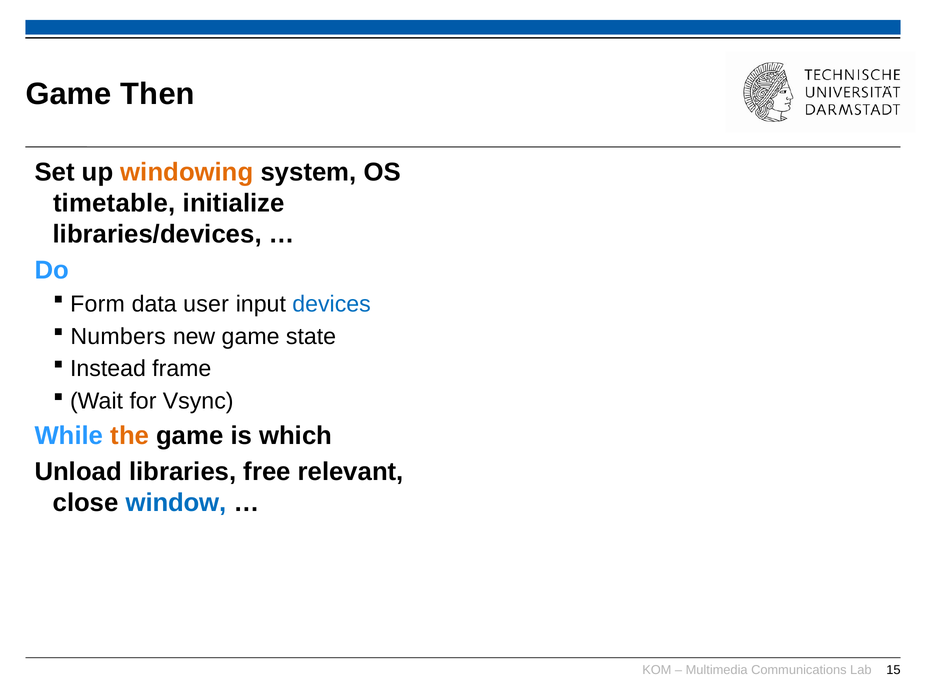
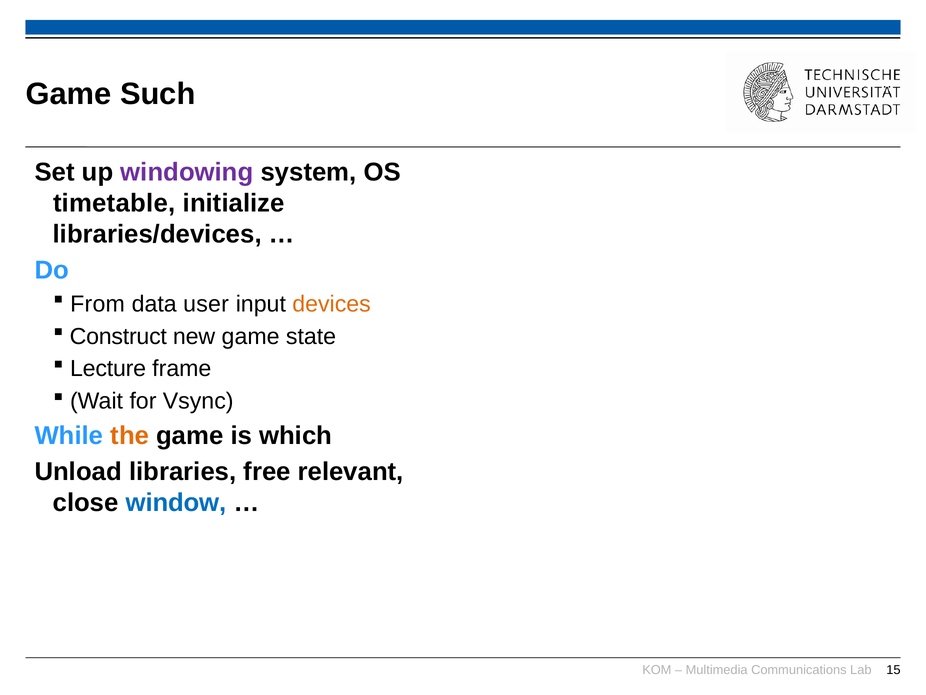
Then: Then -> Such (158, 94)
windowing colour: orange -> purple (187, 172)
Form: Form -> From (98, 304)
devices colour: blue -> orange (332, 304)
Numbers: Numbers -> Construct (118, 336)
Instead: Instead -> Lecture (108, 369)
